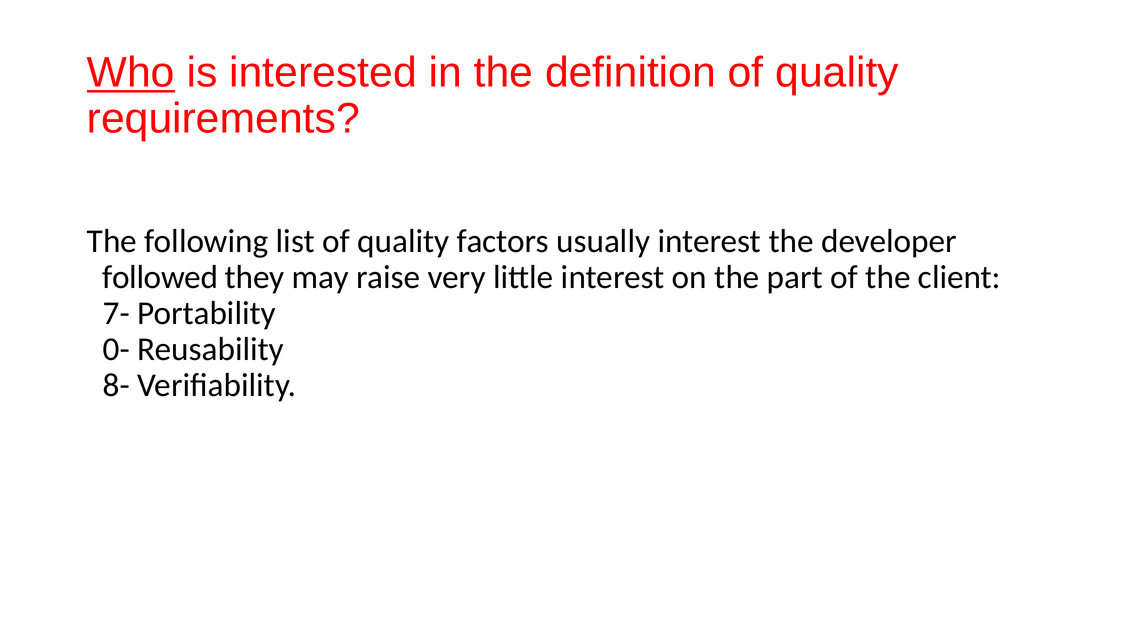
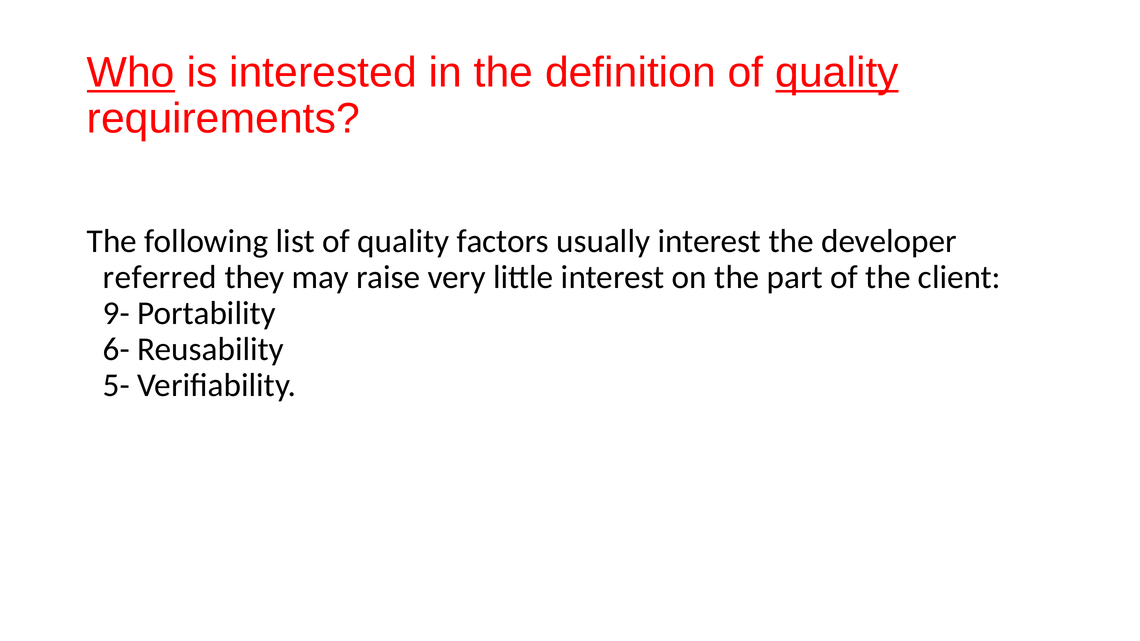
quality underline: none -> present (837, 73)
followed: followed -> referred (160, 278)
7-: 7- -> 9- (116, 313)
0-: 0- -> 6- (116, 349)
8-: 8- -> 5- (116, 385)
